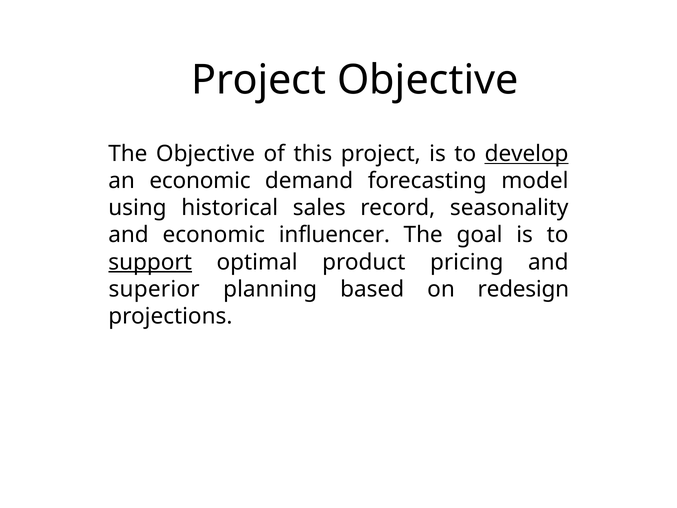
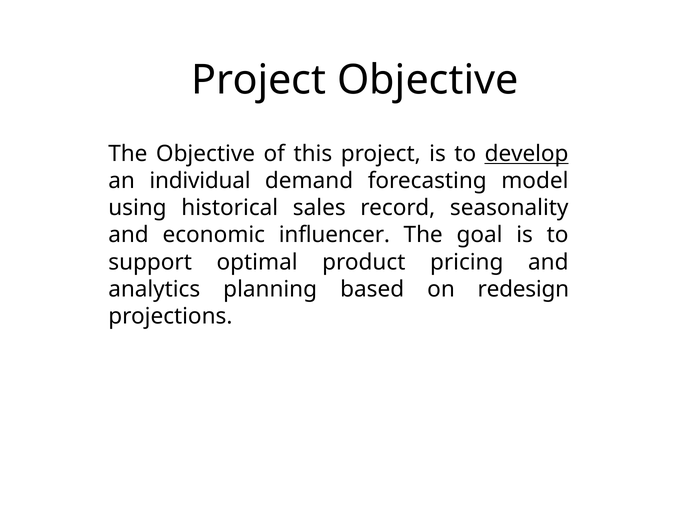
an economic: economic -> individual (200, 181)
support underline: present -> none (150, 262)
superior: superior -> analytics (154, 289)
